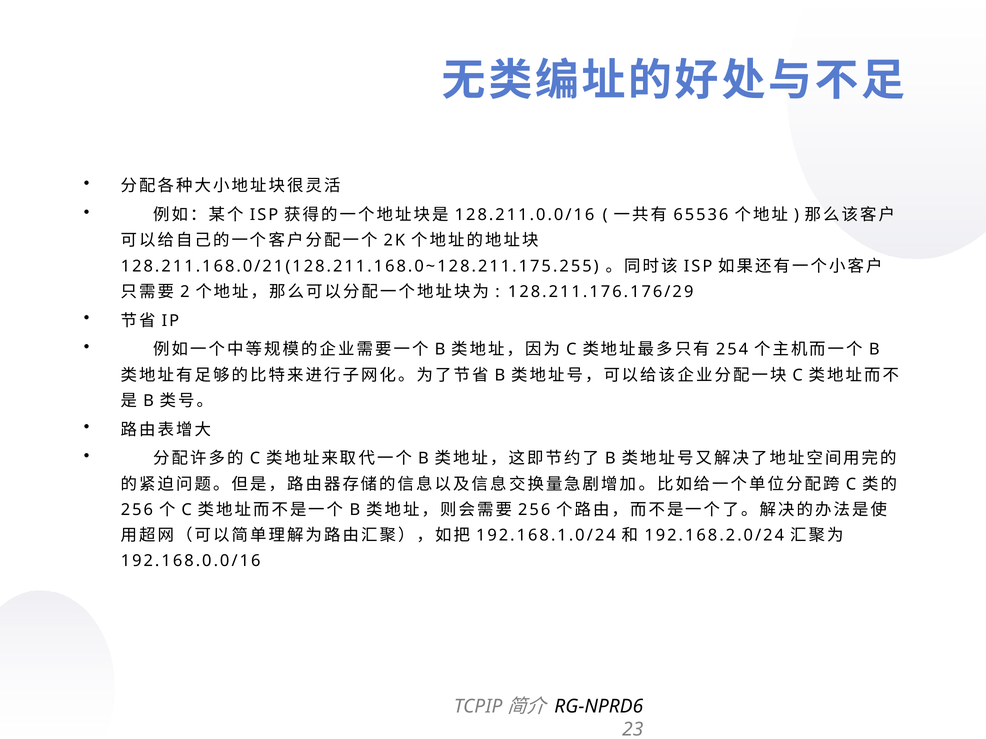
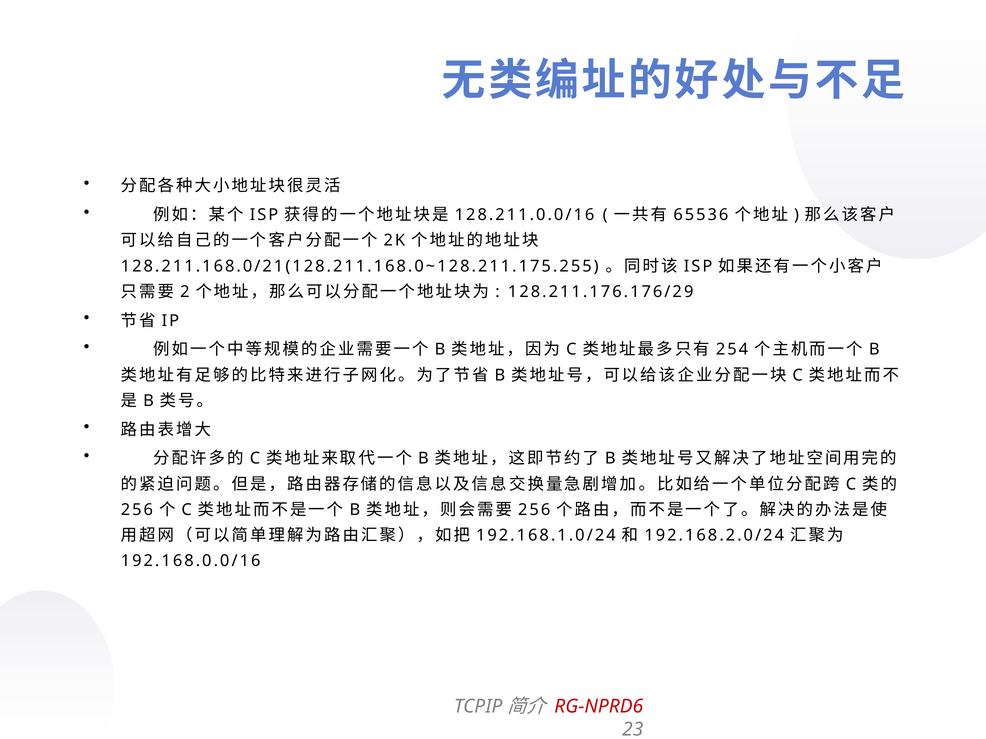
RG-NPRD6 colour: black -> red (599, 707)
